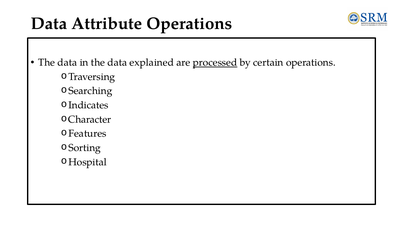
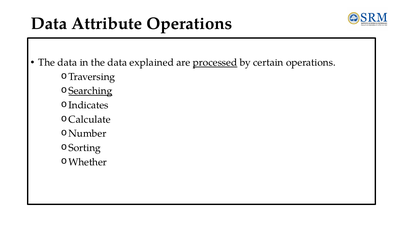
Searching underline: none -> present (90, 91)
Character: Character -> Calculate (90, 119)
Features: Features -> Number (87, 133)
Hospital: Hospital -> Whether (88, 162)
